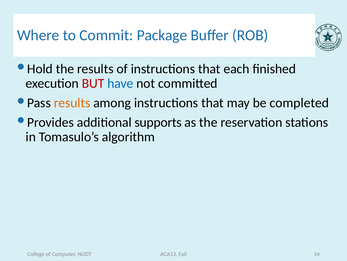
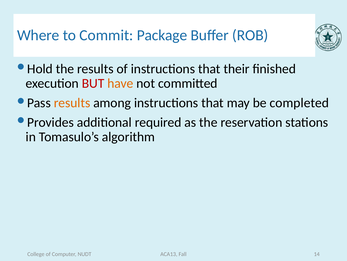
each: each -> their (237, 69)
have colour: blue -> orange (120, 83)
supports: supports -> required (158, 122)
